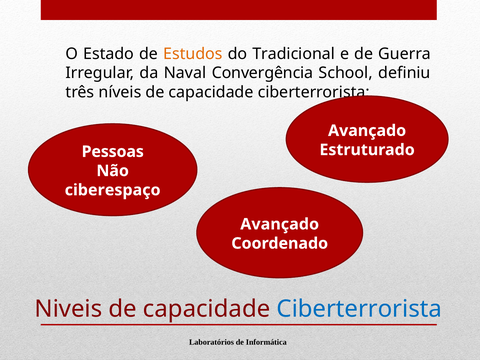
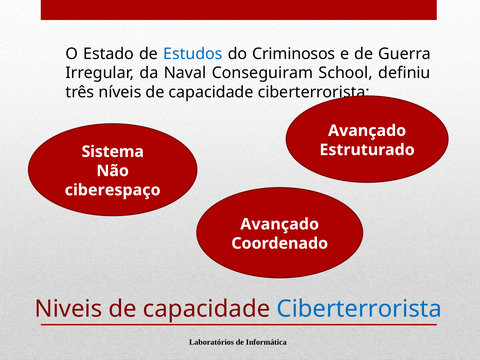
Estudos colour: orange -> blue (193, 54)
Tradicional: Tradicional -> Criminosos (294, 54)
Convergência: Convergência -> Conseguiram (262, 73)
Pessoas: Pessoas -> Sistema (113, 152)
